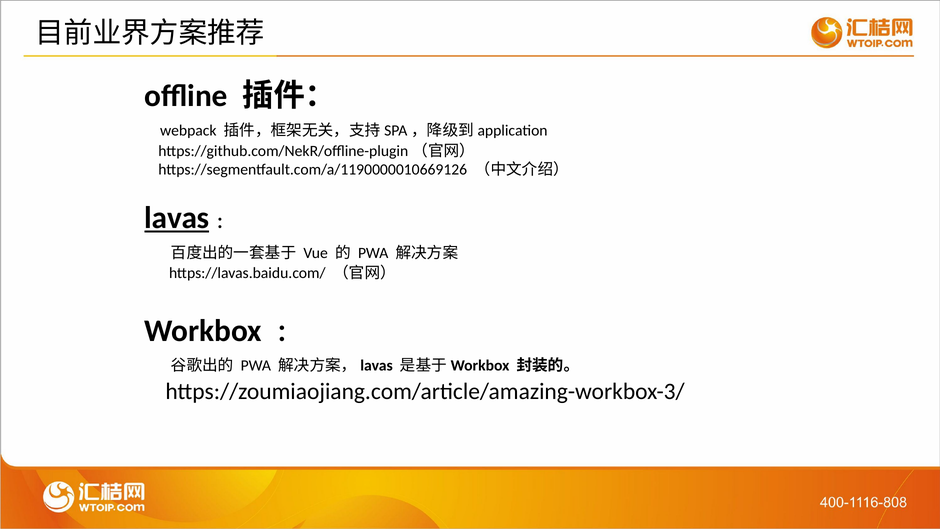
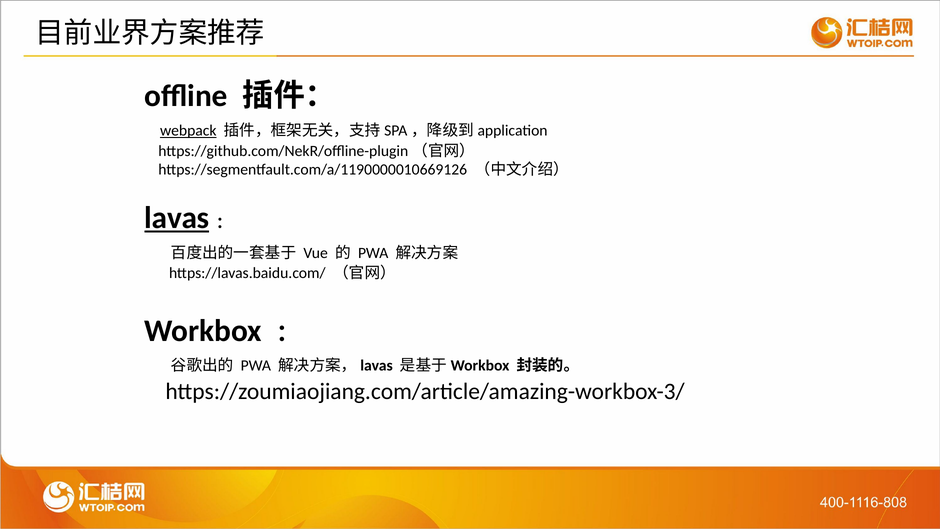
webpack underline: none -> present (188, 131)
